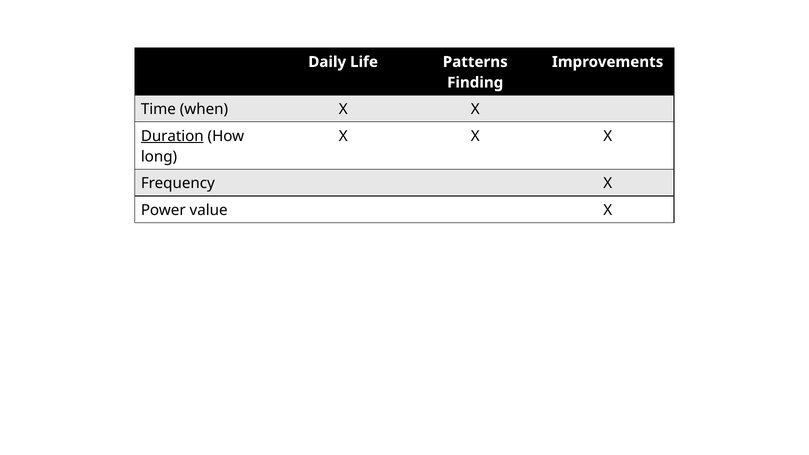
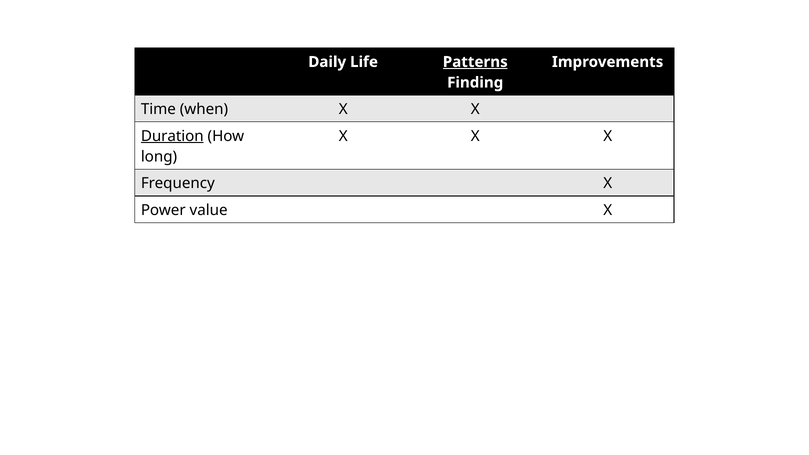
Patterns underline: none -> present (475, 62)
